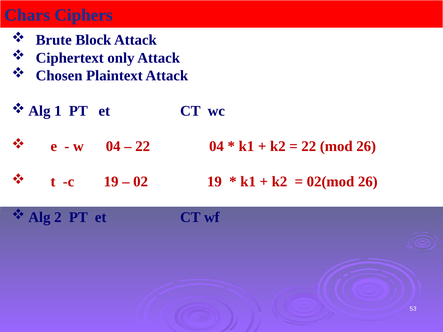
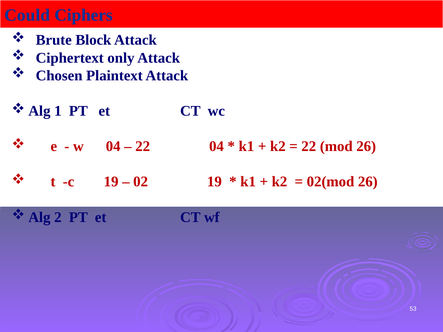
Chars: Chars -> Could (27, 15)
